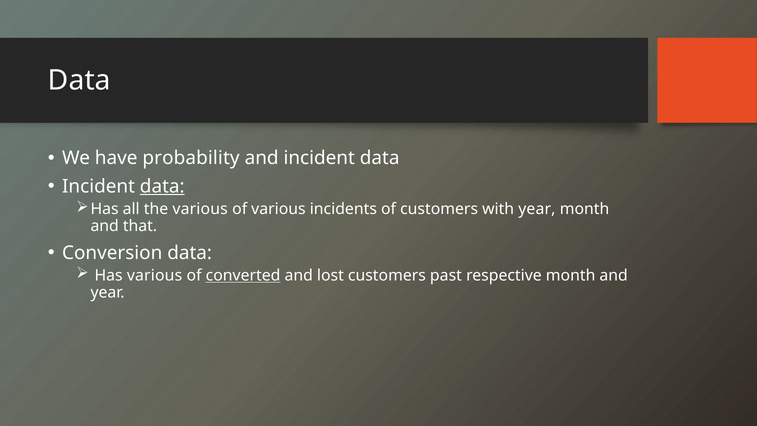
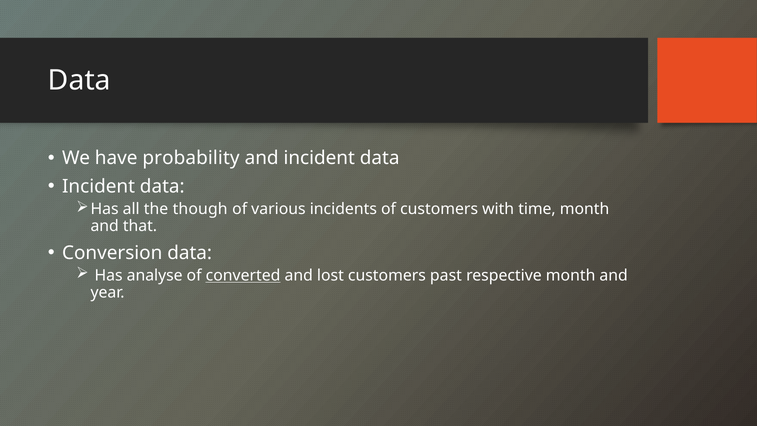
data underline: present -> none (162, 186)
the various: various -> though (200, 209)
with year: year -> time (537, 209)
Has various: various -> analyse (155, 275)
